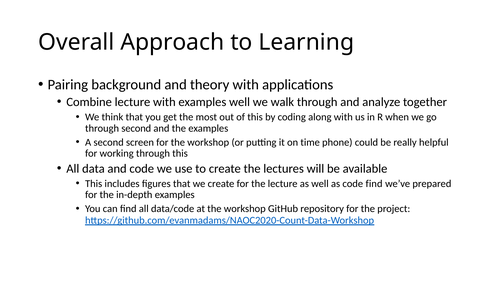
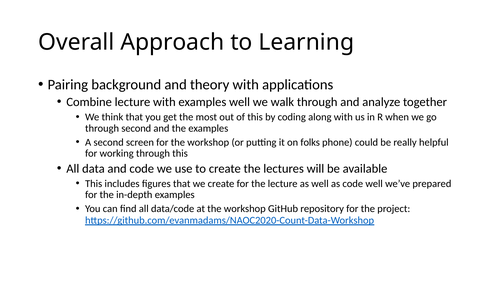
time: time -> folks (310, 142)
code find: find -> well (374, 183)
